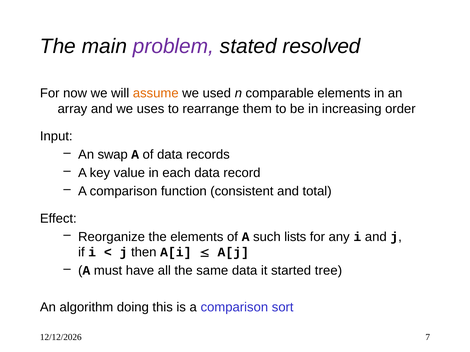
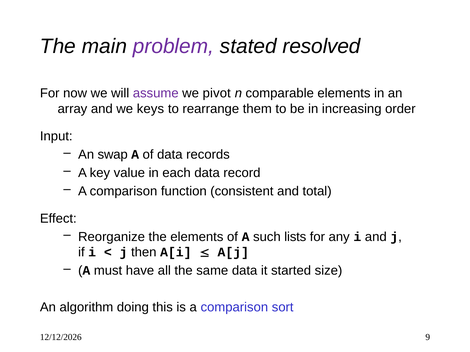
assume colour: orange -> purple (156, 93)
used: used -> pivot (217, 93)
uses: uses -> keys (150, 109)
tree: tree -> size (329, 271)
7: 7 -> 9 (428, 337)
